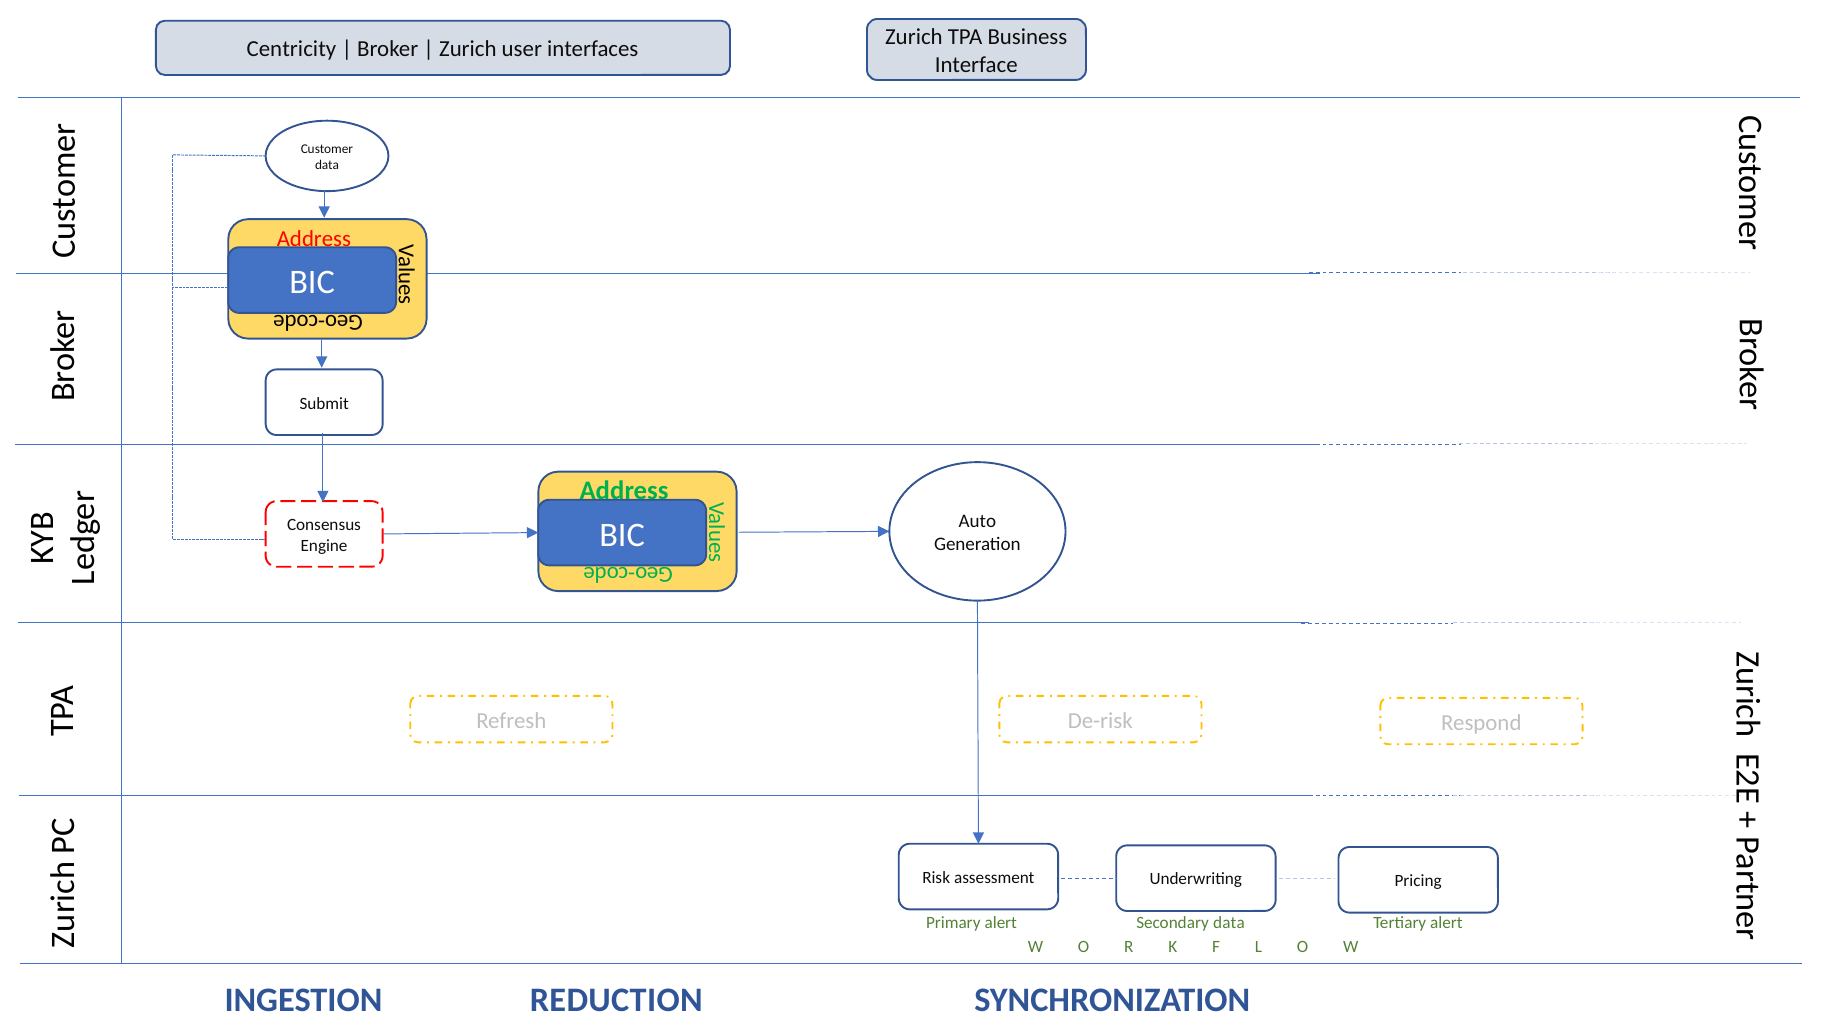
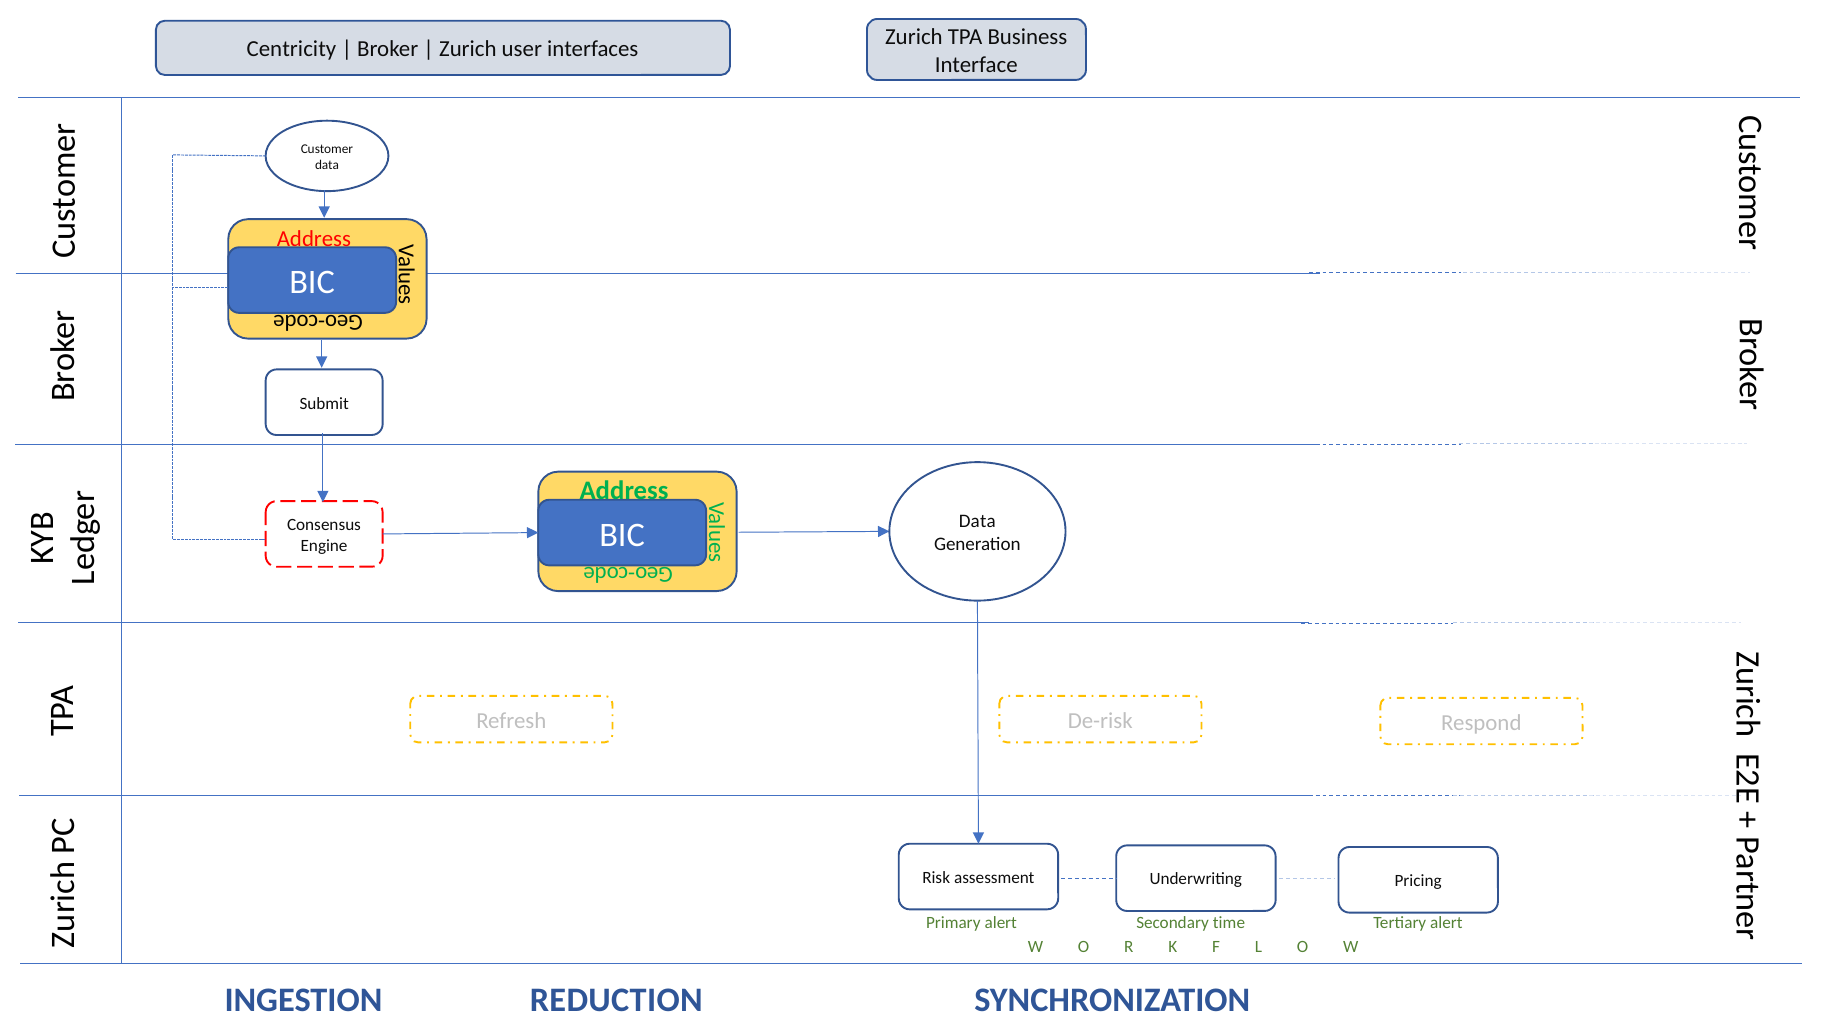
Auto: Auto -> Data (977, 521)
Secondary data: data -> time (1229, 923)
